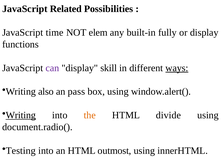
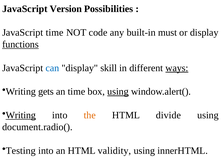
Related: Related -> Version (66, 9)
elem: elem -> code (98, 32)
fully: fully -> must (168, 32)
functions underline: none -> present (20, 44)
can colour: purple -> blue (52, 68)
also: also -> gets (46, 91)
an pass: pass -> time (76, 91)
using underline: none -> present (118, 91)
outmost: outmost -> validity (114, 150)
